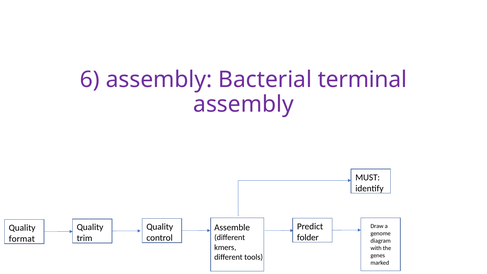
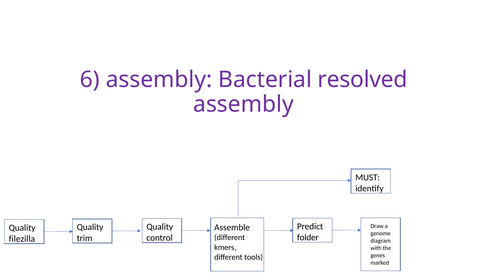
terminal: terminal -> resolved (362, 80)
format: format -> filezilla (22, 239)
